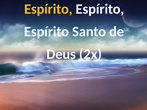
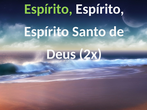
Espírito colour: yellow -> light green (48, 9)
